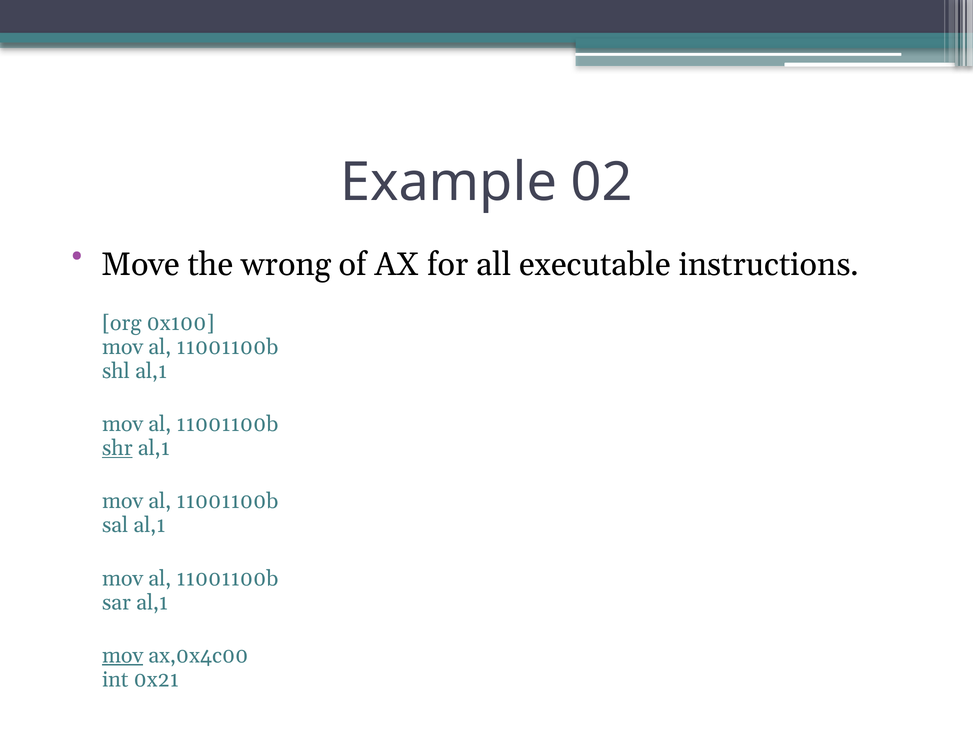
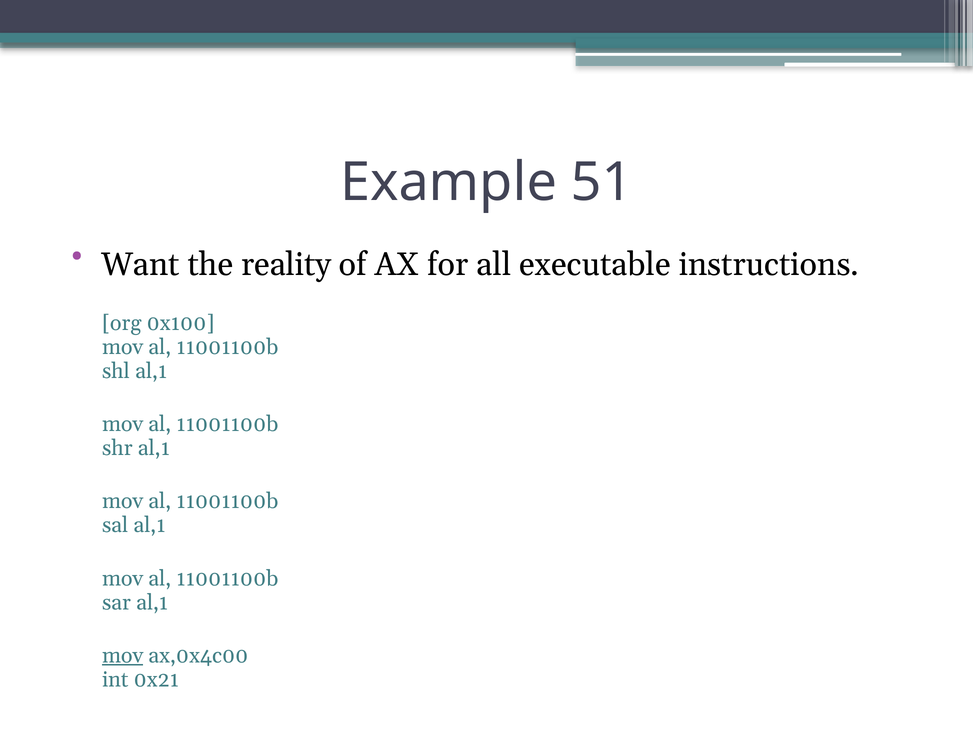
02: 02 -> 51 (602, 182)
Move: Move -> Want (140, 265)
wrong: wrong -> reality (286, 265)
shr underline: present -> none (117, 448)
